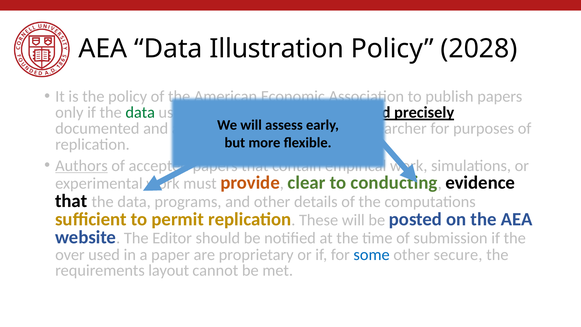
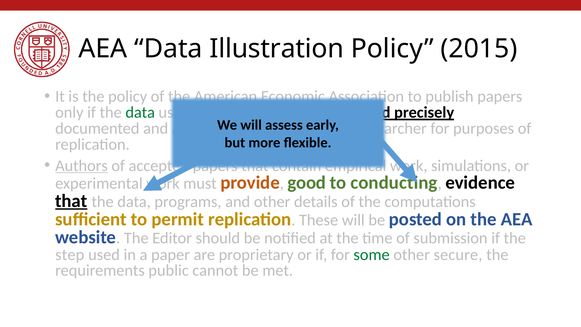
2028: 2028 -> 2015 (479, 49)
clear: clear -> good (307, 183)
that underline: none -> present (71, 201)
over: over -> step (70, 254)
some colour: blue -> green (372, 254)
layout: layout -> public (169, 270)
